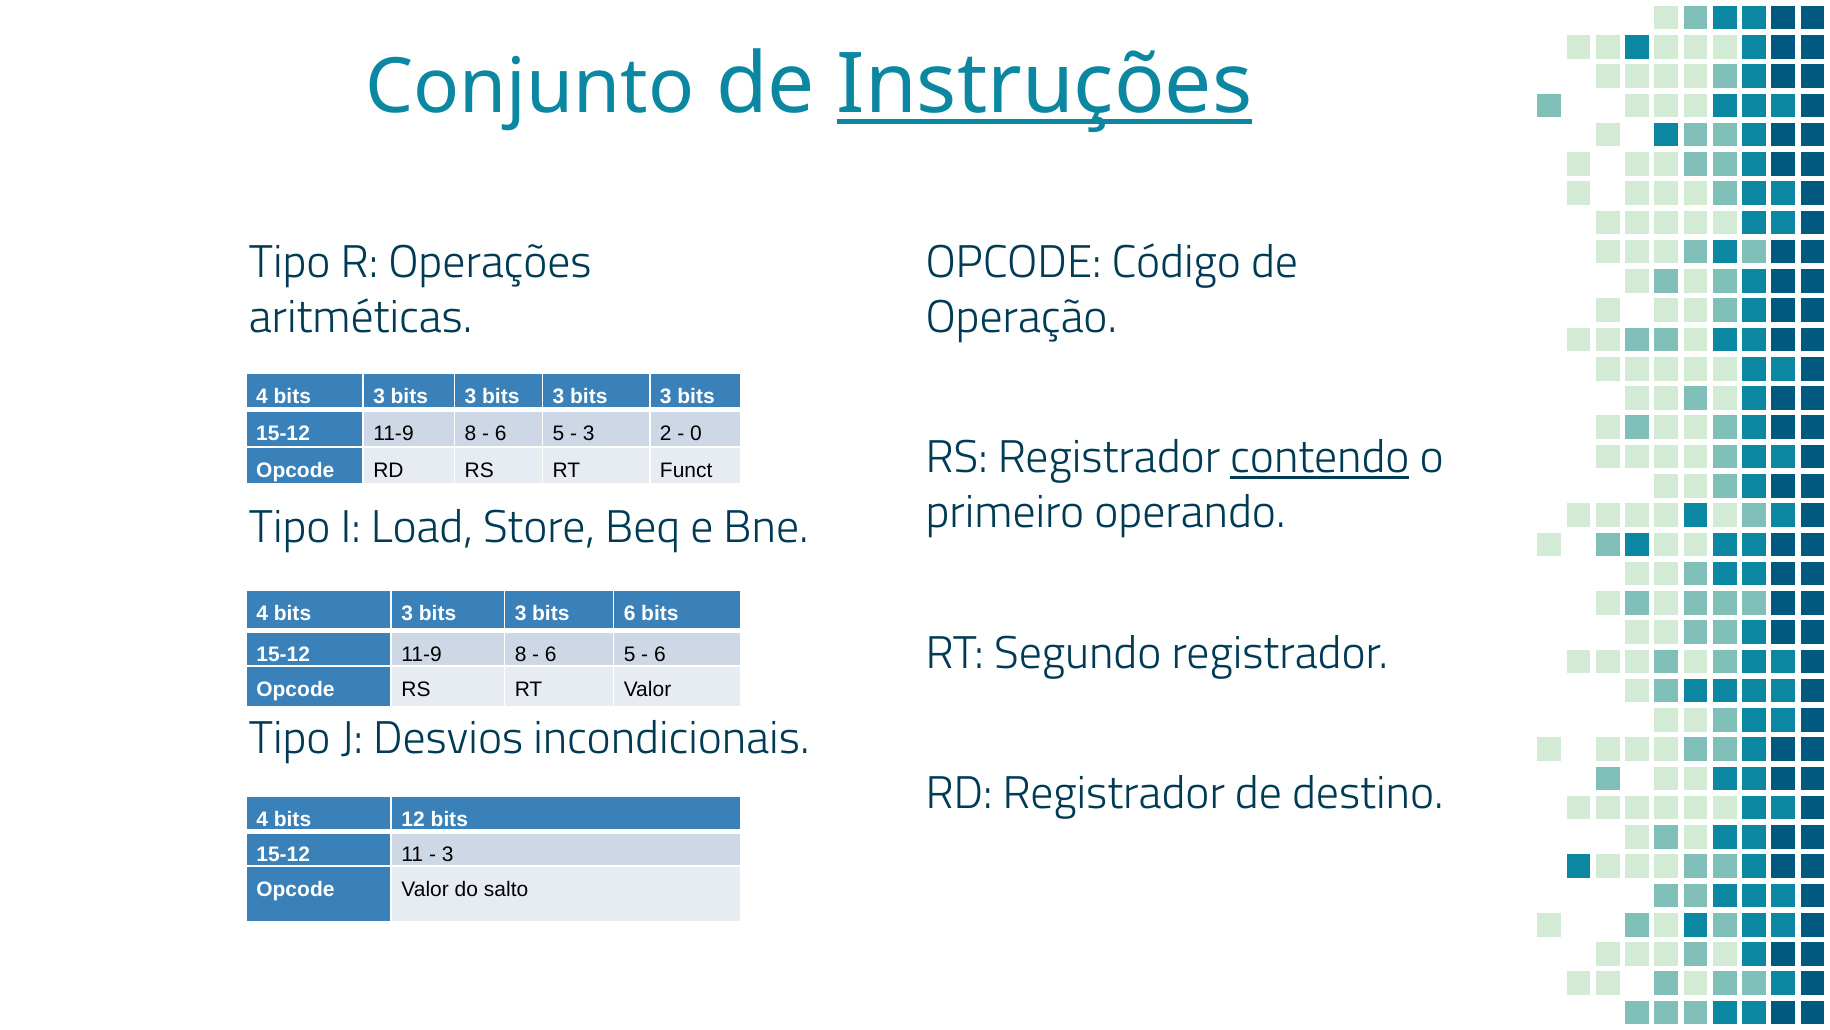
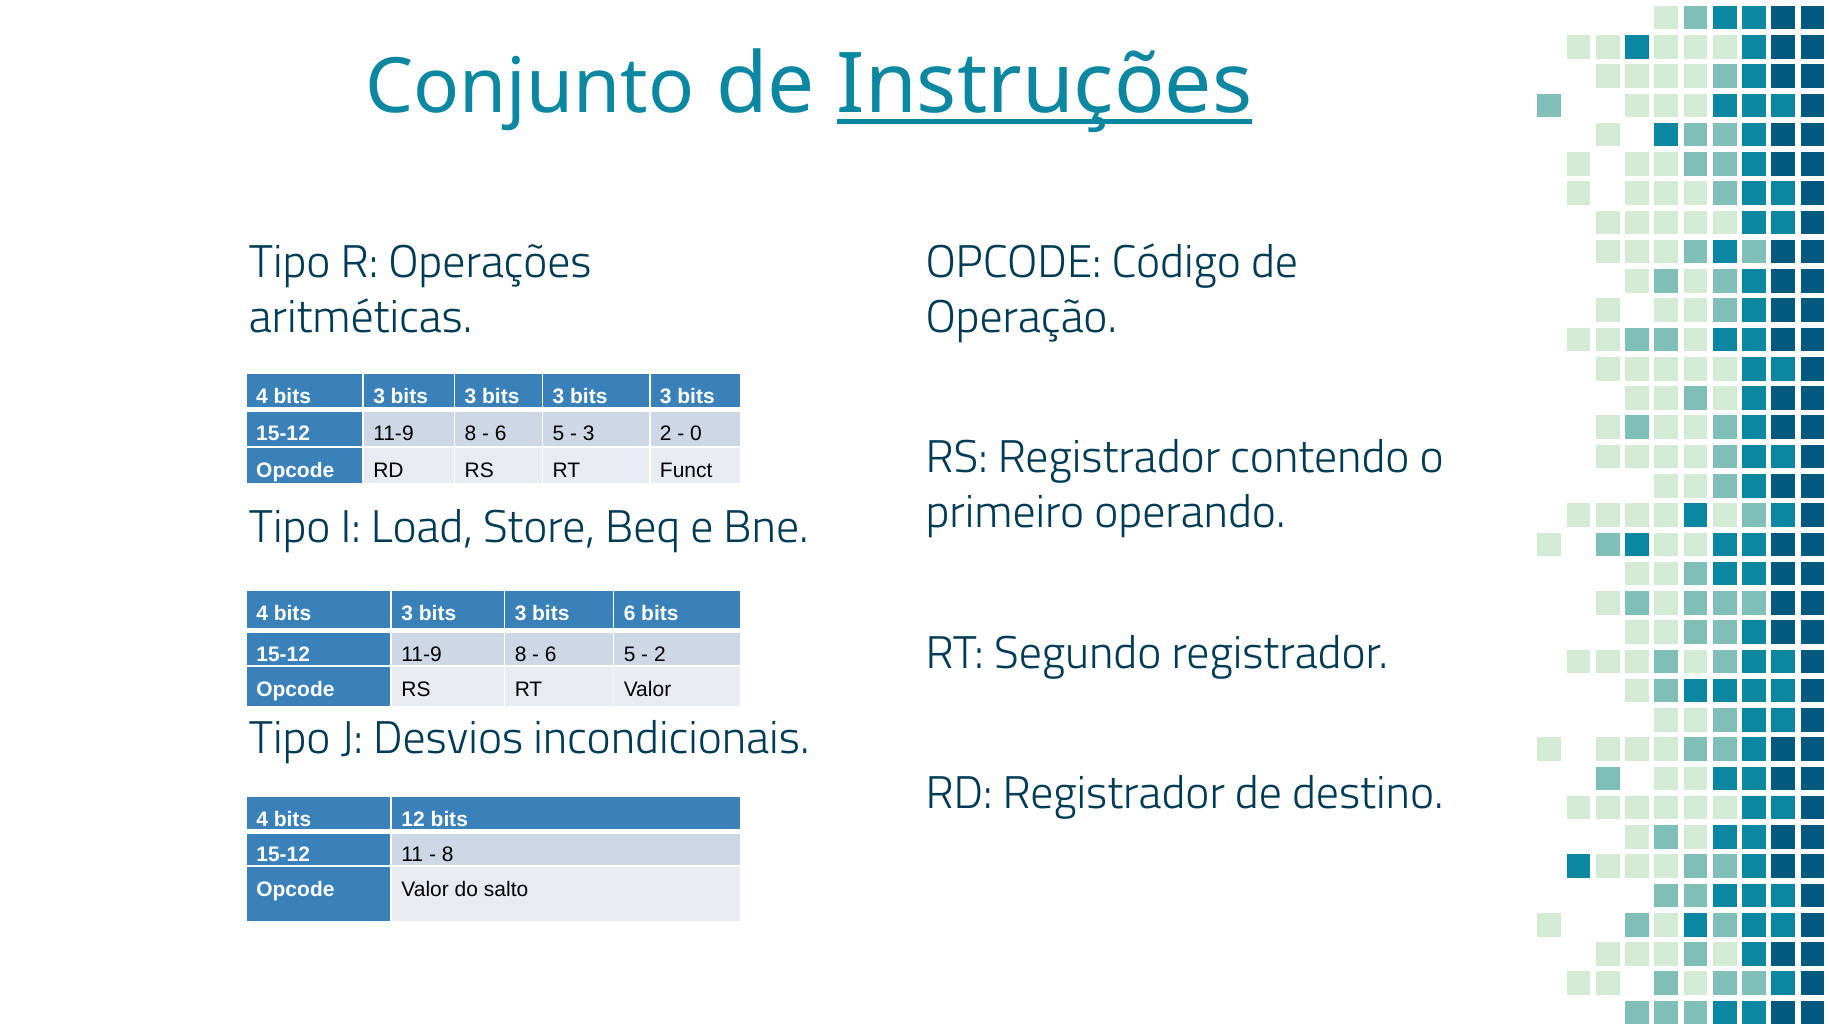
contendo underline: present -> none (1320, 457)
6: 6 -> 2 (660, 654)
3: 3 -> 8 (448, 854)
